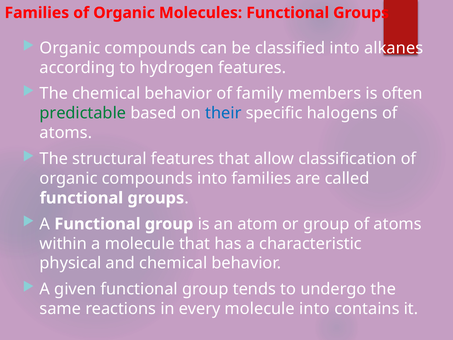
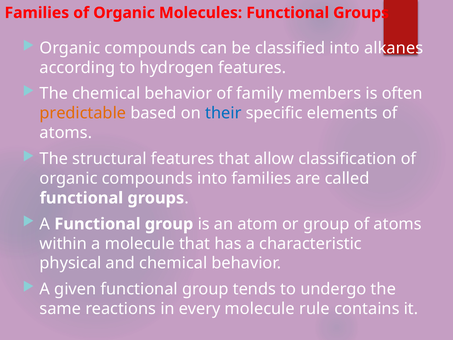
predictable colour: green -> orange (83, 113)
halogens: halogens -> elements (342, 113)
molecule into: into -> rule (314, 309)
